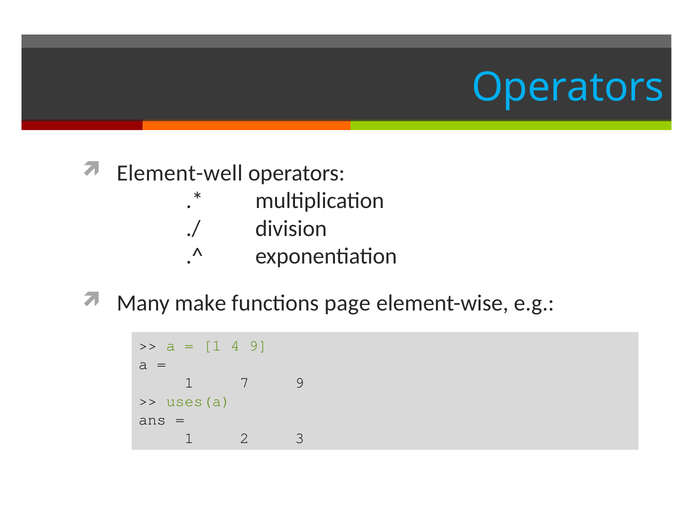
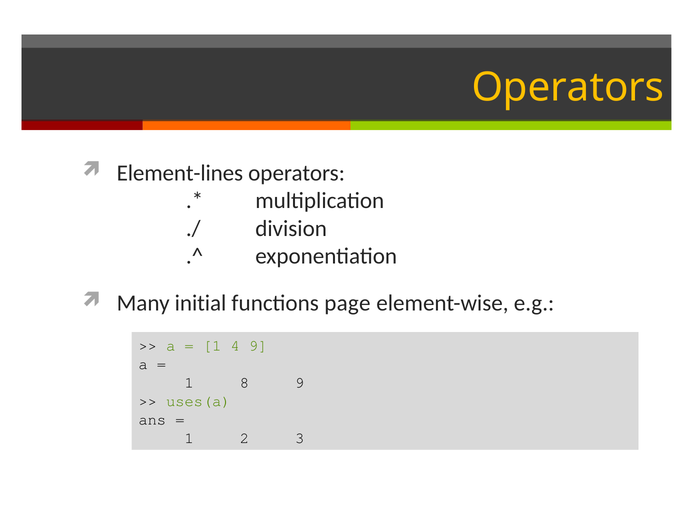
Operators colour: light blue -> yellow (568, 87)
Element-well: Element-well -> Element-lines (180, 173)
make: make -> initial (201, 303)
7: 7 -> 8 (244, 383)
